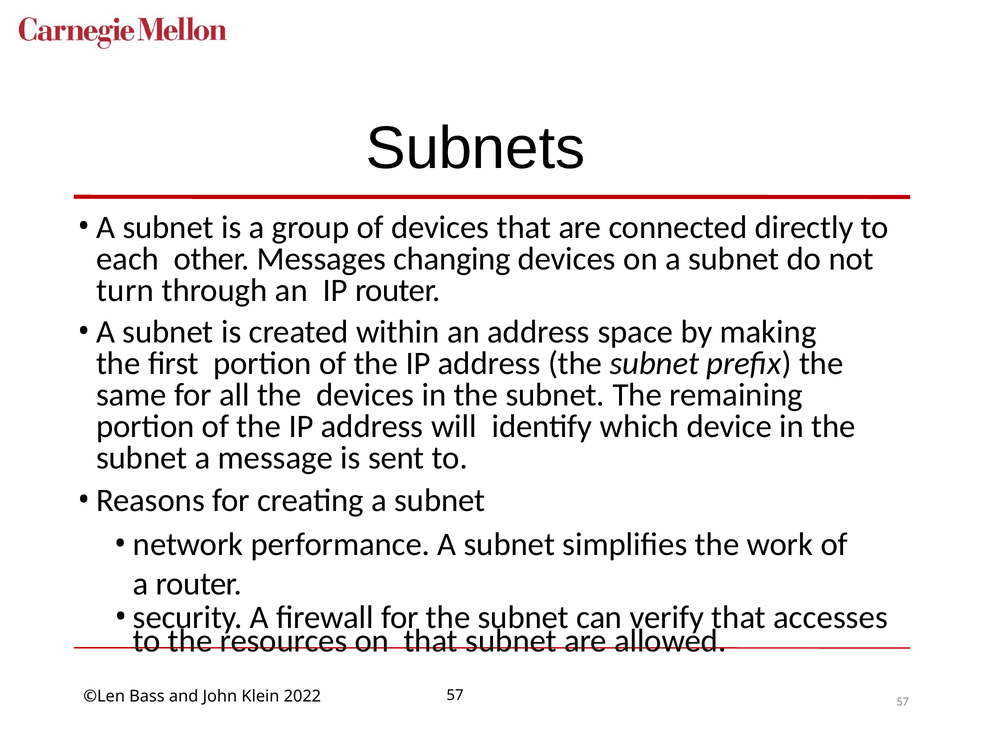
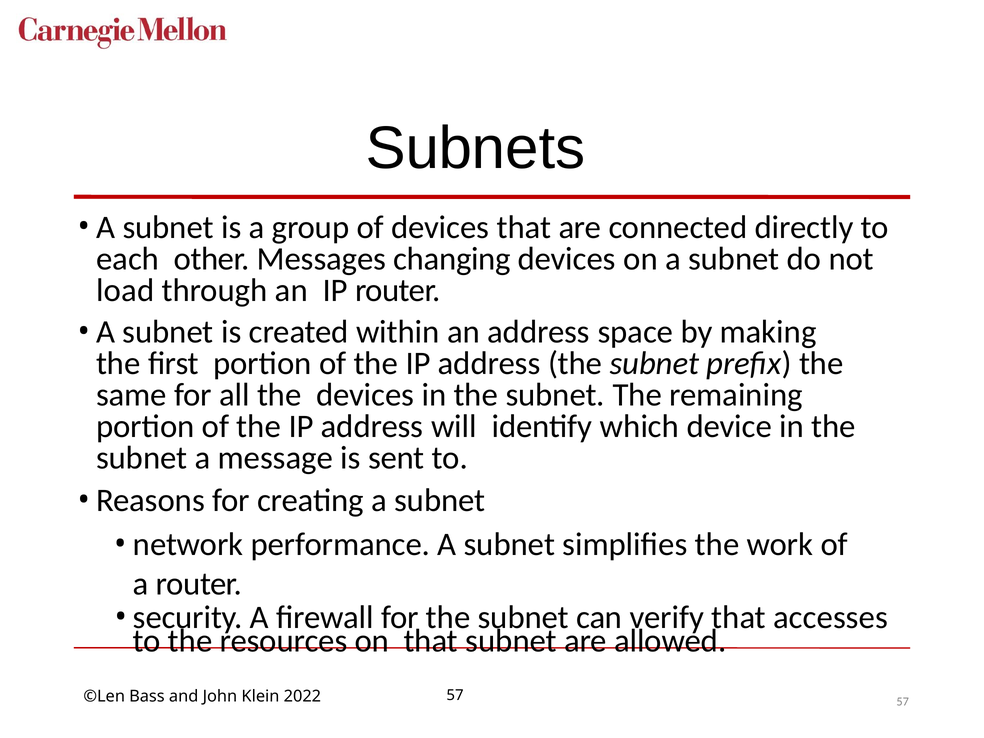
turn: turn -> load (125, 290)
